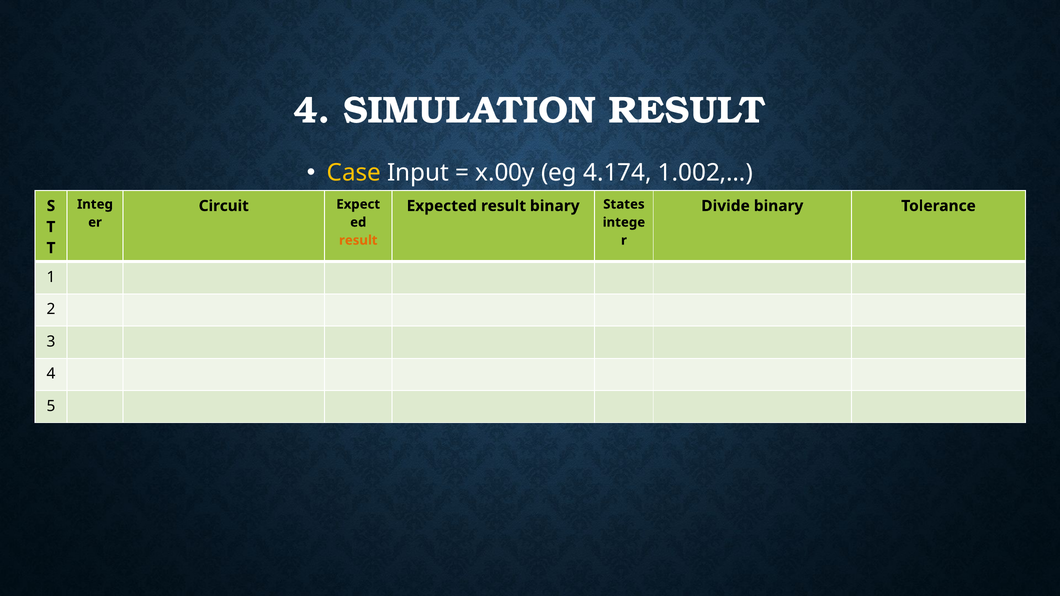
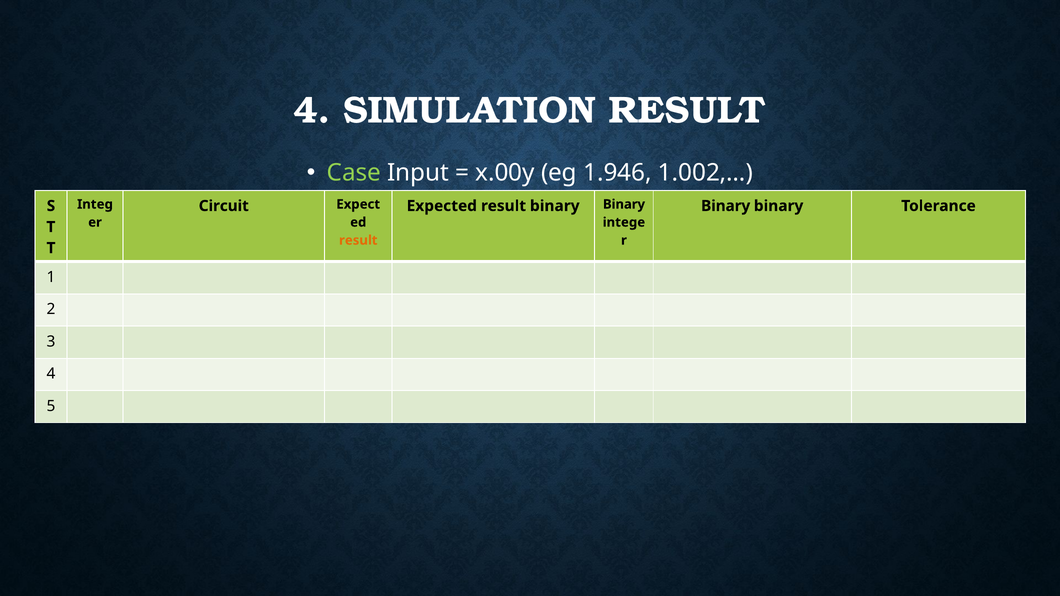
Case colour: yellow -> light green (354, 173)
4.174: 4.174 -> 1.946 (617, 173)
result binary States: States -> Binary (624, 204)
Divide: Divide -> Binary (726, 206)
